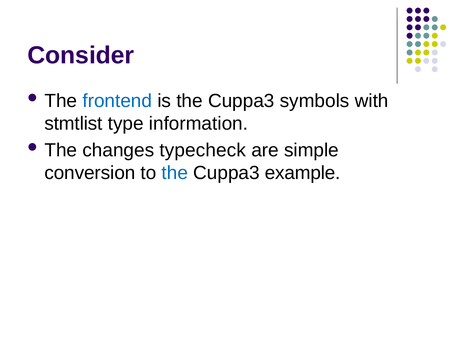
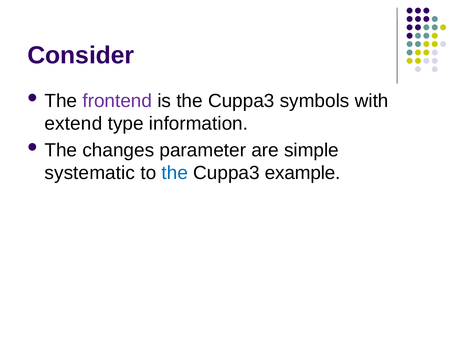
frontend colour: blue -> purple (117, 101)
stmtlist: stmtlist -> extend (73, 124)
typecheck: typecheck -> parameter (203, 150)
conversion: conversion -> systematic (90, 173)
